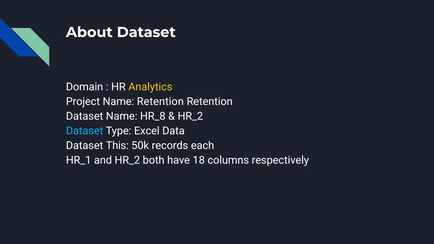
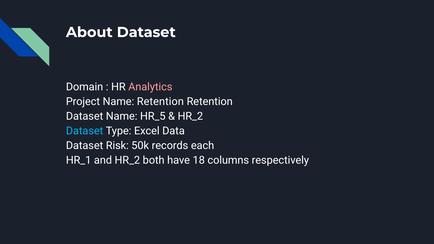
Analytics colour: yellow -> pink (150, 87)
HR_8: HR_8 -> HR_5 (153, 116)
This: This -> Risk (117, 146)
